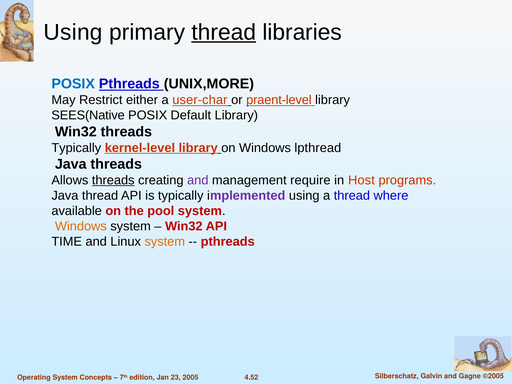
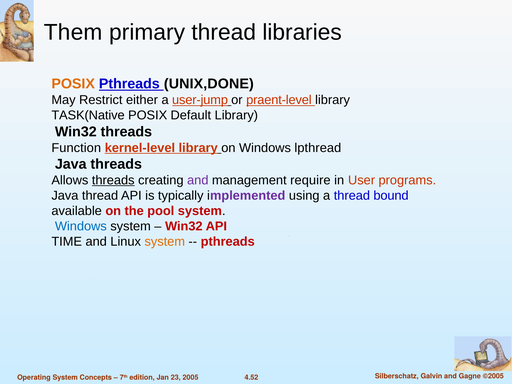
Using: Using -> Them (73, 32)
thread underline: present -> none (224, 32)
POSIX colour: blue -> orange (73, 84)
UNIX,MORE: UNIX,MORE -> UNIX,DONE (209, 84)
user-char: user-char -> user-jump (200, 100)
SEES(Native: SEES(Native -> TASK(Native (88, 115)
Typically: Typically -> Function (76, 148)
Host: Host -> User (362, 180)
where: where -> bound (391, 196)
Windows colour: orange -> blue (81, 226)
